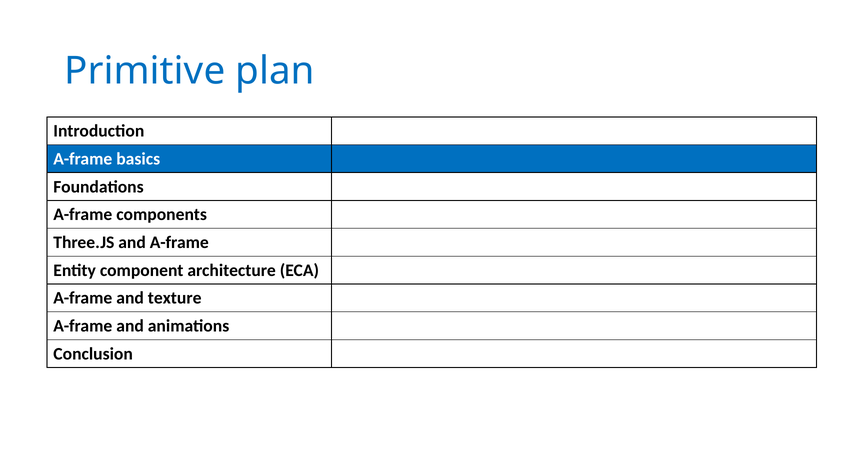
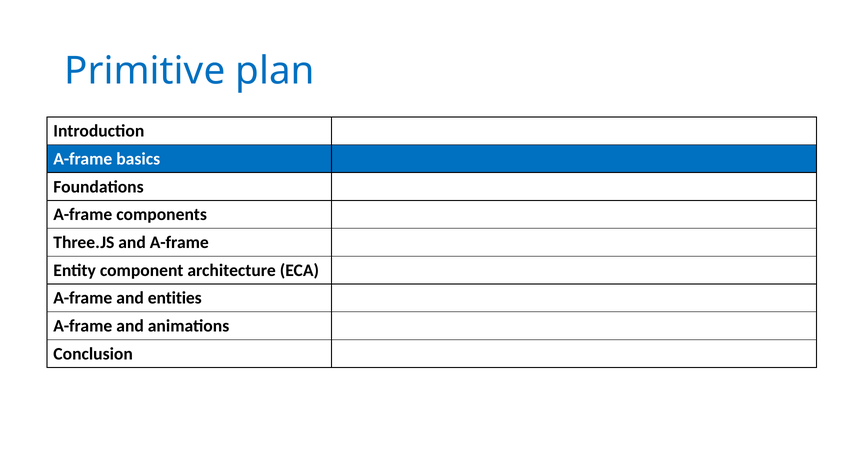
texture: texture -> entities (175, 298)
